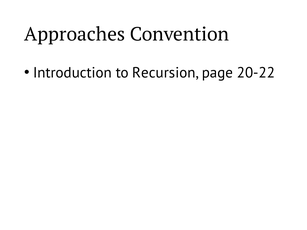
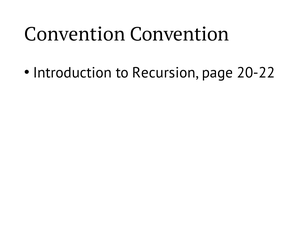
Approaches: Approaches -> Convention (75, 34)
